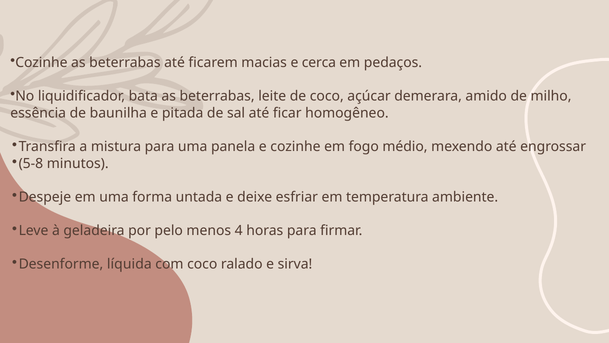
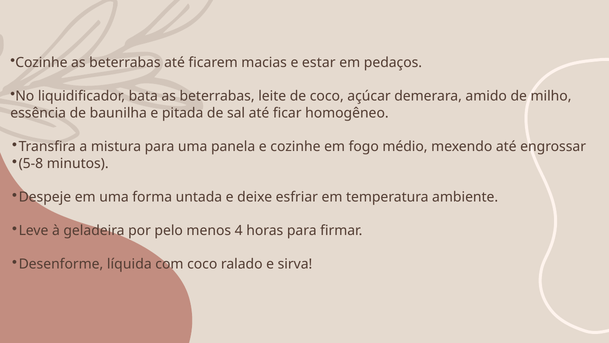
cerca: cerca -> estar (319, 63)
